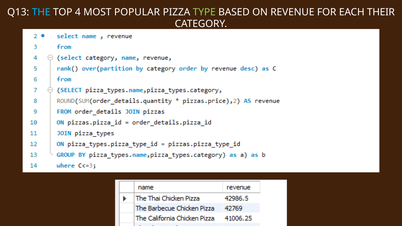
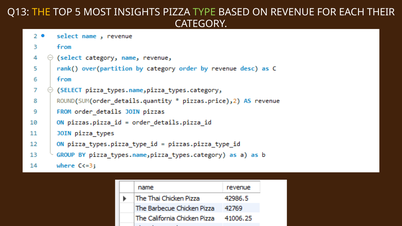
THE colour: light blue -> yellow (41, 12)
4: 4 -> 5 (78, 12)
POPULAR: POPULAR -> INSIGHTS (137, 12)
